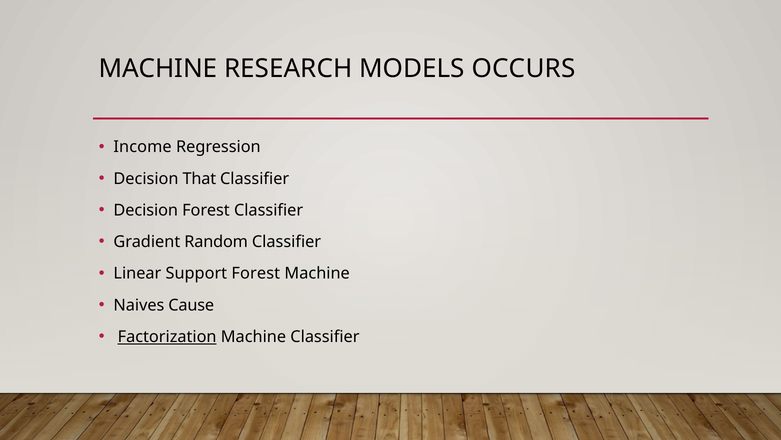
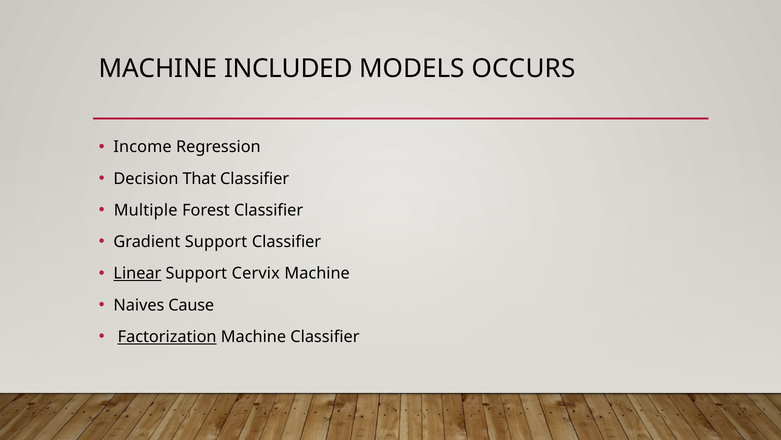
RESEARCH: RESEARCH -> INCLUDED (288, 68)
Decision: Decision -> Multiple (146, 210)
Gradient Random: Random -> Support (216, 242)
Linear underline: none -> present (137, 273)
Support Forest: Forest -> Cervix (256, 273)
